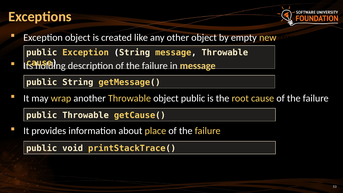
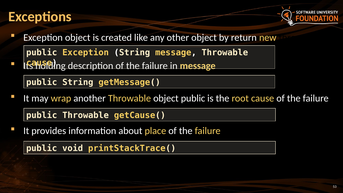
empty: empty -> return (244, 38)
